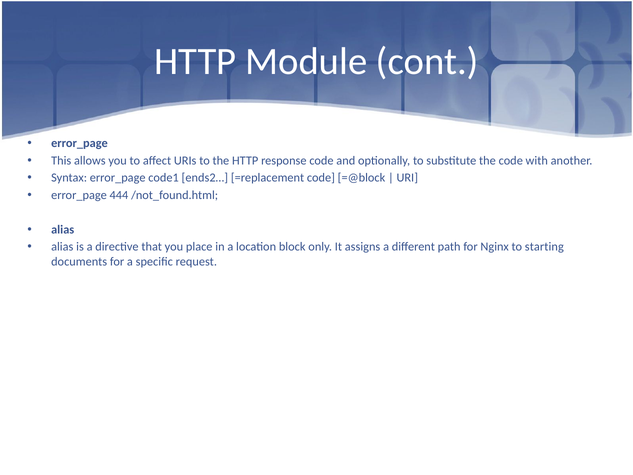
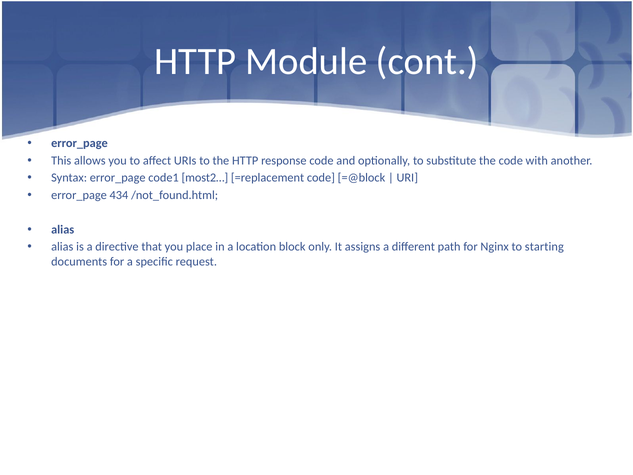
ends2…: ends2… -> most2… (205, 178)
444: 444 -> 434 (119, 195)
